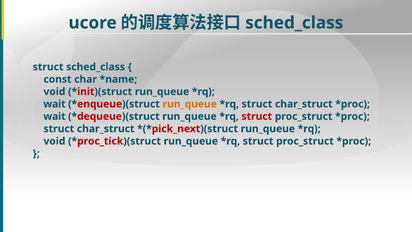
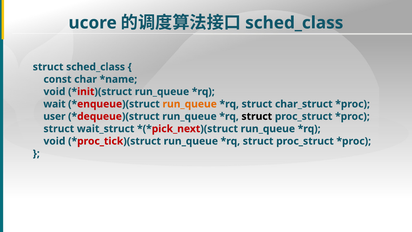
wait: wait -> user (54, 116)
struct colour: red -> black (257, 116)
char_struct: char_struct -> wait_struct (106, 129)
